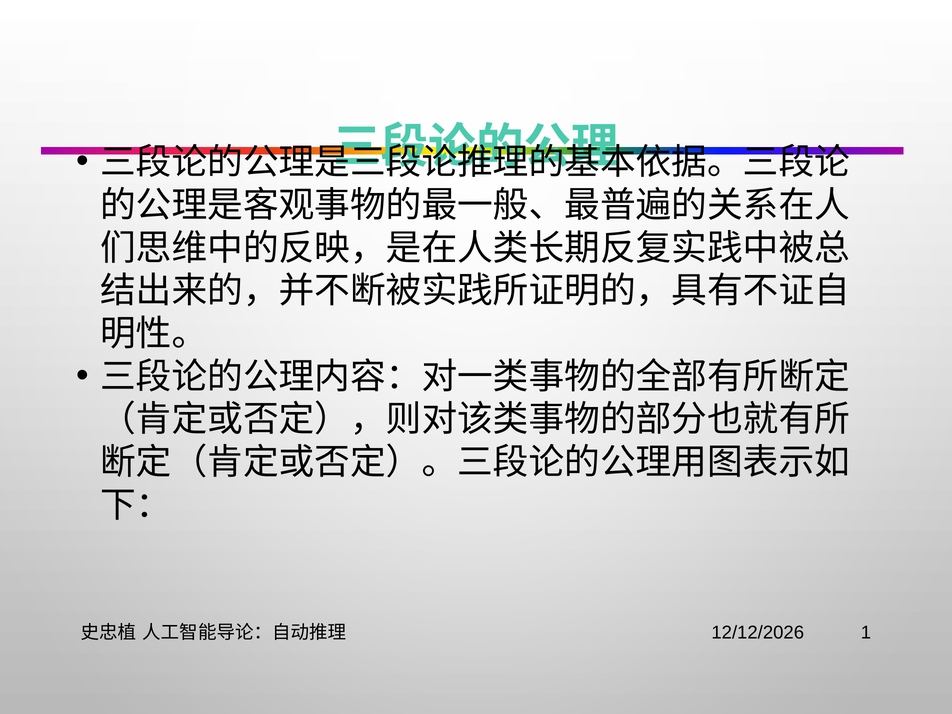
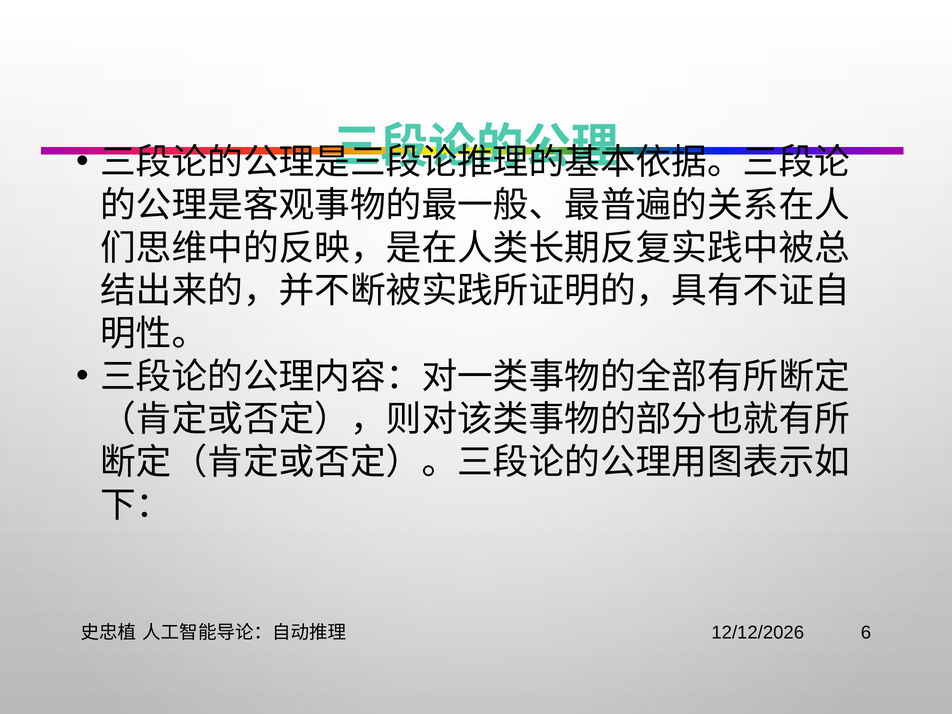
1: 1 -> 6 (866, 633)
